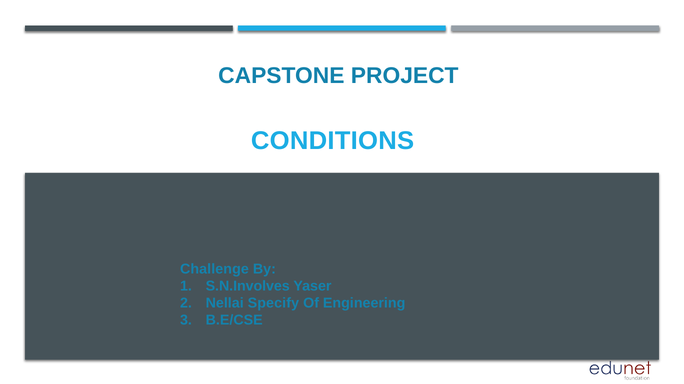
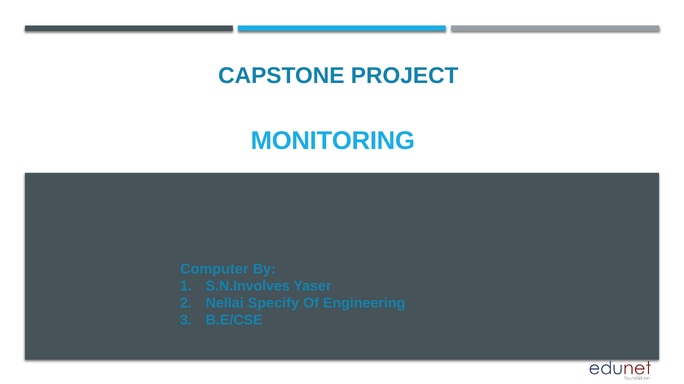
CONDITIONS: CONDITIONS -> MONITORING (333, 141)
Challenge: Challenge -> Computer (214, 269)
